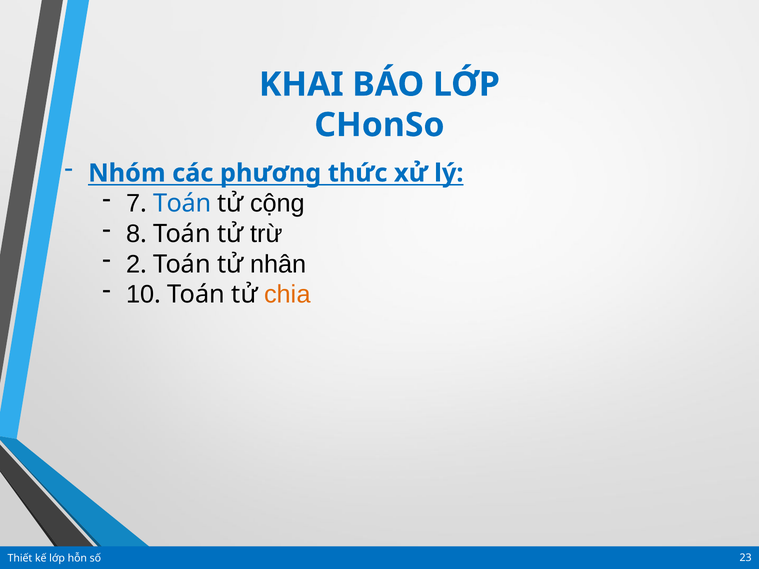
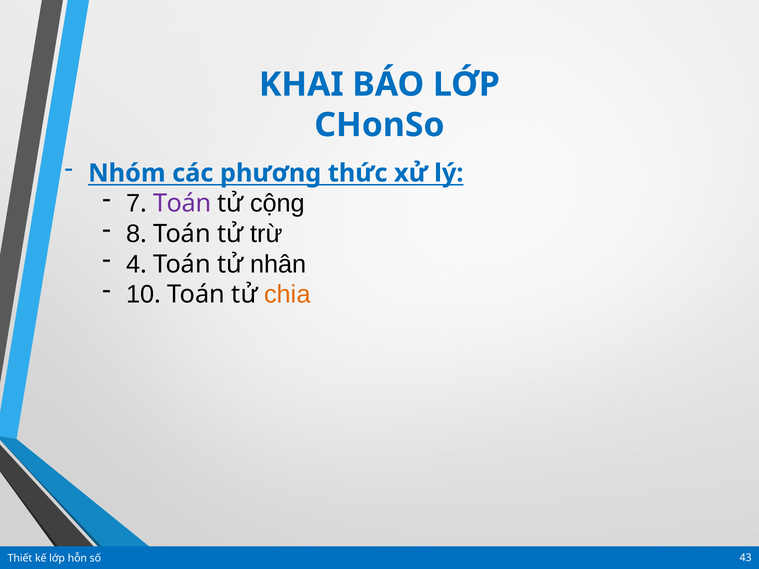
Toán colour: blue -> purple (182, 204)
2: 2 -> 4 (133, 264)
23: 23 -> 43 (746, 558)
